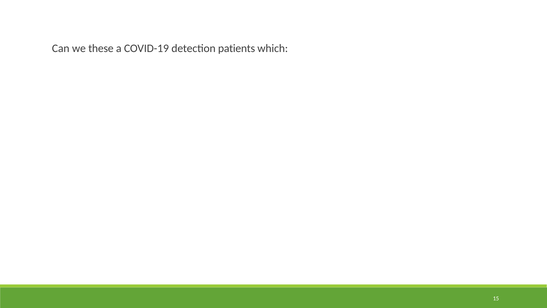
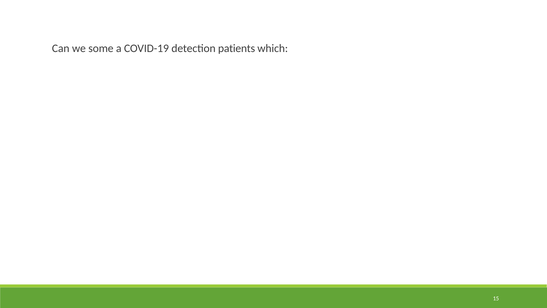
these: these -> some (101, 48)
